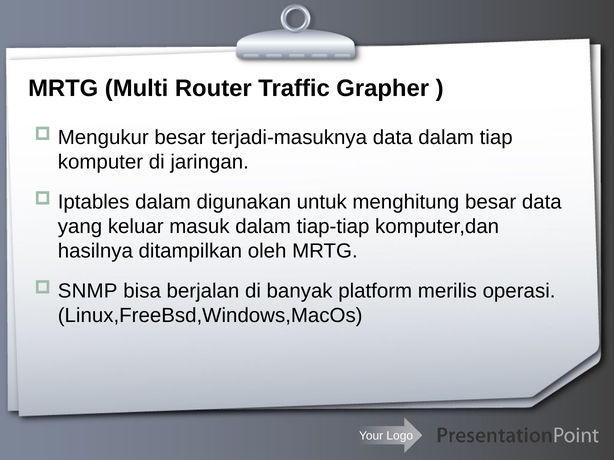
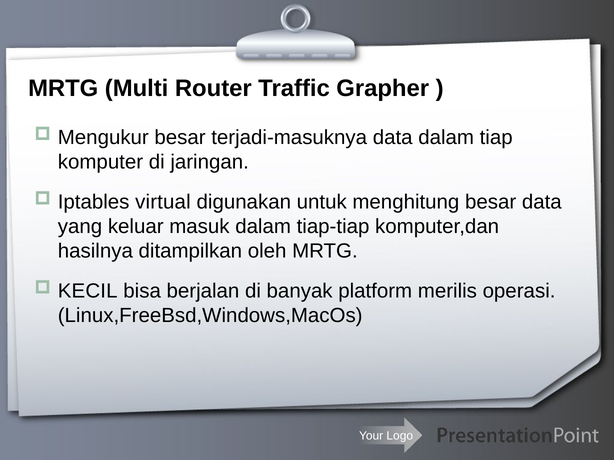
Iptables dalam: dalam -> virtual (163, 202)
SNMP: SNMP -> KECIL (88, 291)
